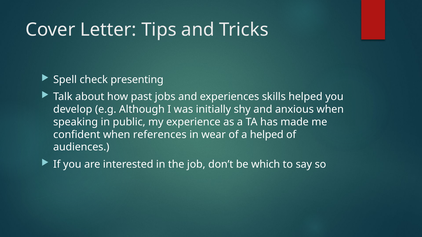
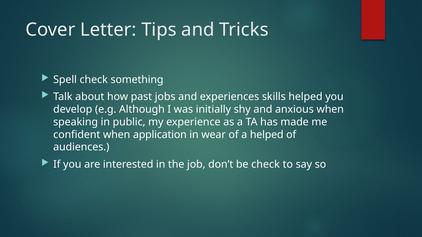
presenting: presenting -> something (137, 80)
references: references -> application (160, 135)
be which: which -> check (266, 164)
